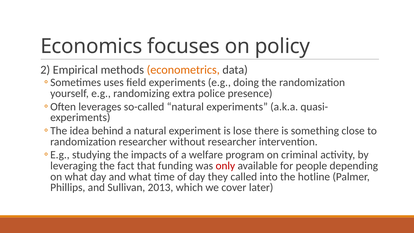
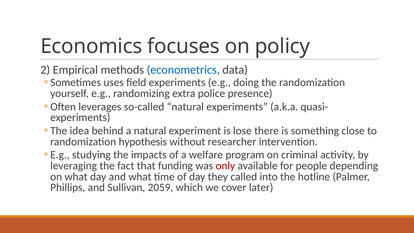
econometrics colour: orange -> blue (183, 70)
randomization researcher: researcher -> hypothesis (143, 142)
2013: 2013 -> 2059 (160, 187)
